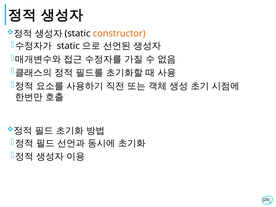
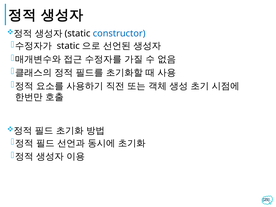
constructor colour: orange -> blue (119, 33)
